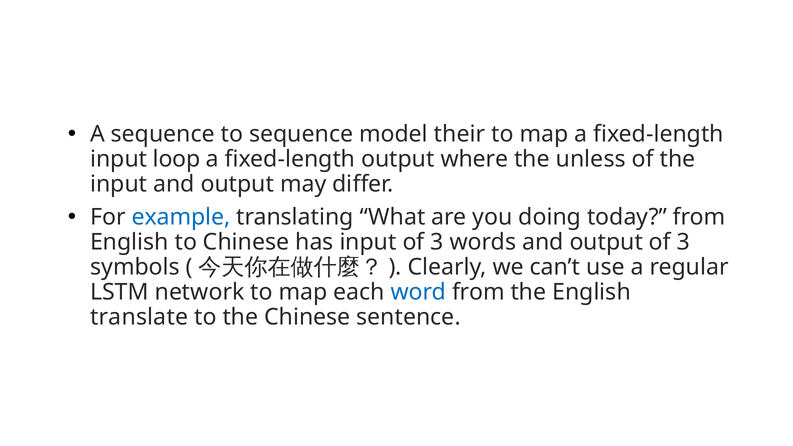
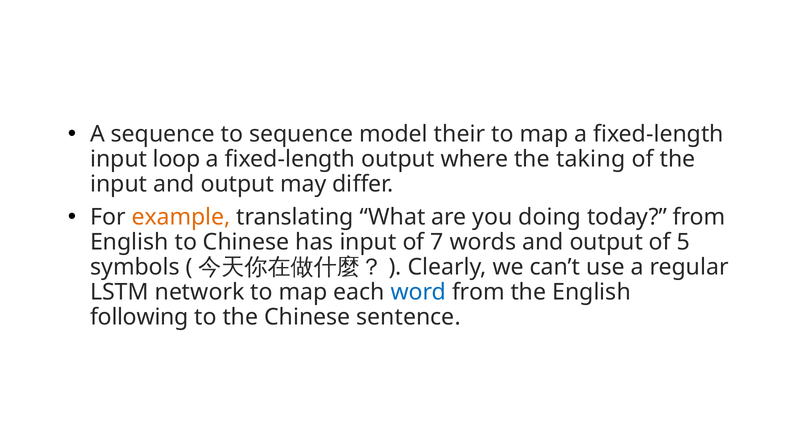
unless: unless -> taking (591, 159)
example colour: blue -> orange (181, 217)
input of 3: 3 -> 7 (437, 242)
output of 3: 3 -> 5 (683, 242)
translate: translate -> following (139, 317)
